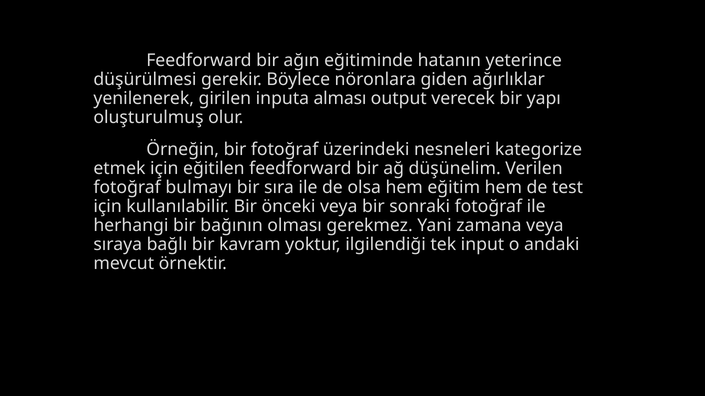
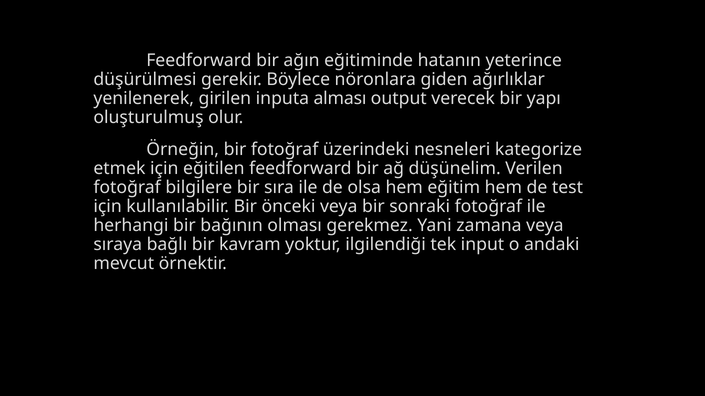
bulmayı: bulmayı -> bilgilere (199, 188)
